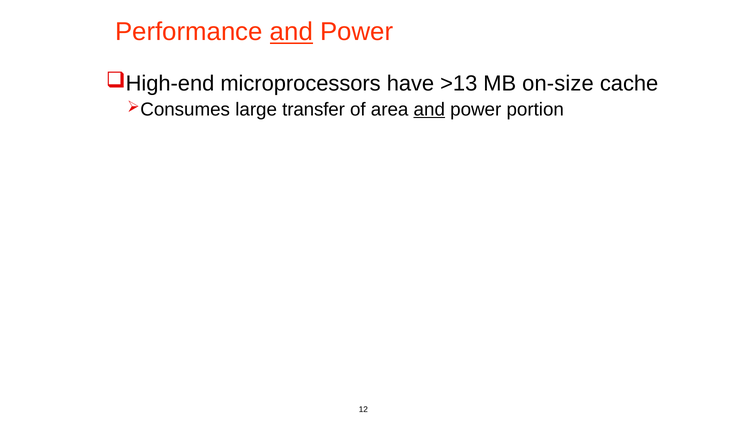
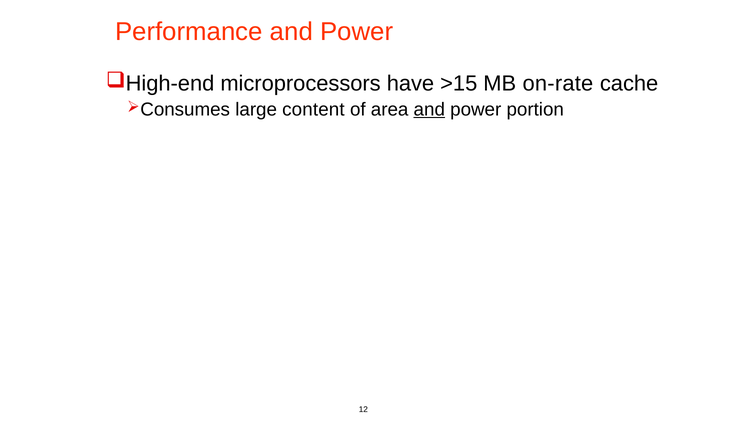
and underline: present -> none (291, 32)
>13: >13 -> >15 (459, 84)
on-size: on-size -> on-rate (558, 84)
transfer: transfer -> content (313, 110)
